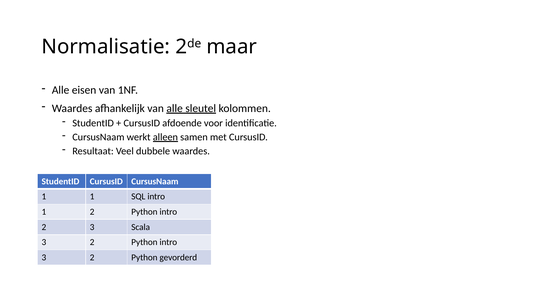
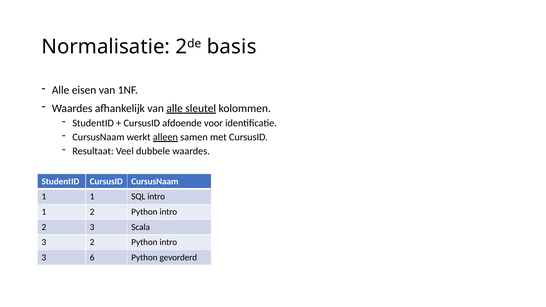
maar: maar -> basis (232, 47)
2: 2 -> 6 (92, 258)
